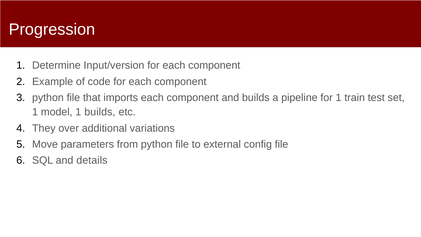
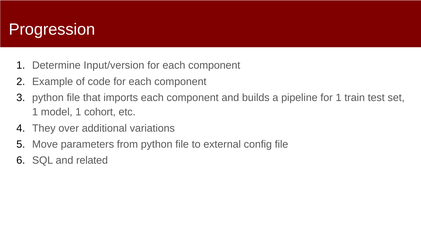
1 builds: builds -> cohort (100, 112)
details: details -> related (92, 160)
